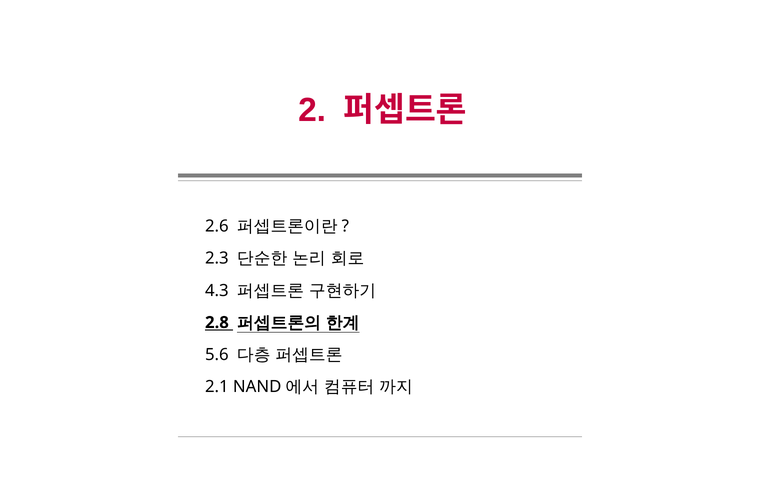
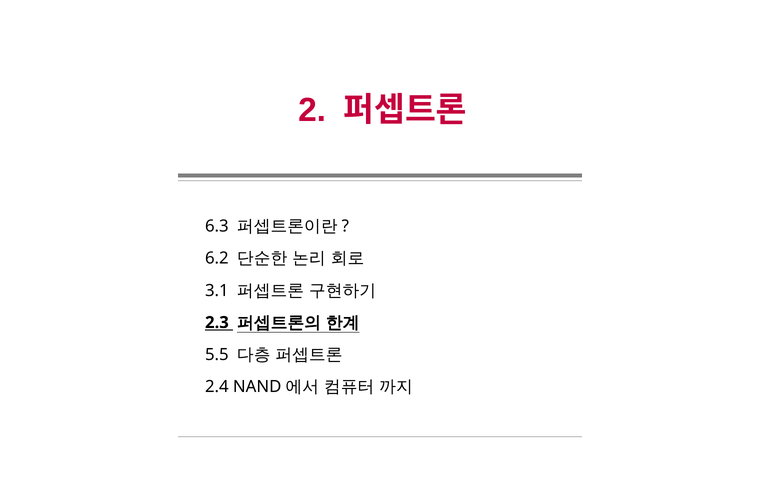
2.6: 2.6 -> 6.3 (217, 226)
2.3: 2.3 -> 6.2 (217, 258)
4.3: 4.3 -> 3.1 (217, 291)
2.8: 2.8 -> 2.3 (217, 323)
5.6: 5.6 -> 5.5 (217, 355)
2.1: 2.1 -> 2.4 (217, 387)
